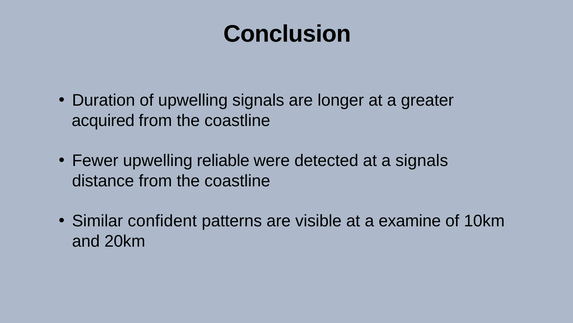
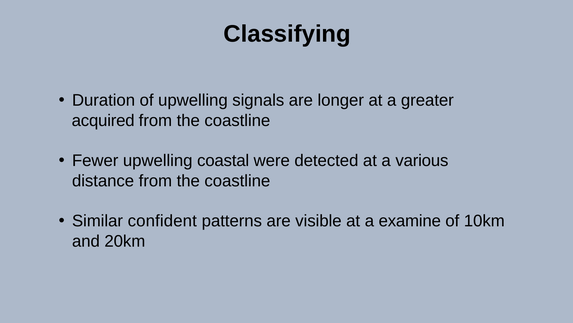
Conclusion: Conclusion -> Classifying (287, 34)
reliable: reliable -> coastal (223, 160)
a signals: signals -> various (422, 160)
